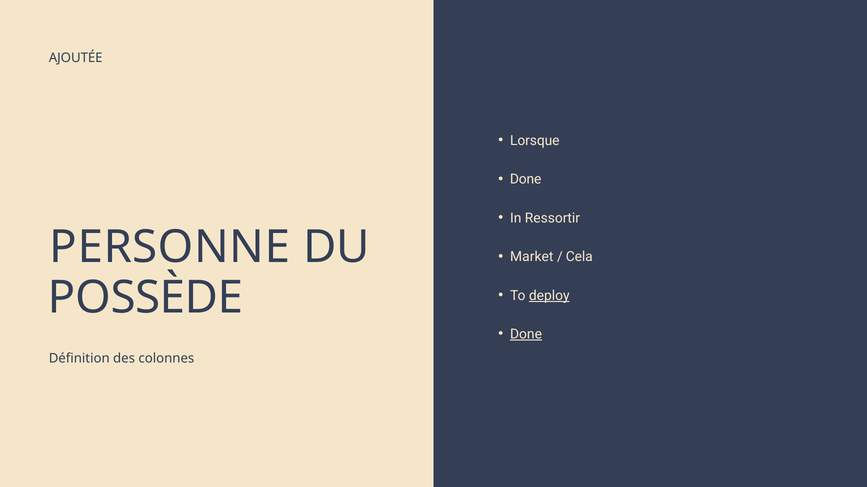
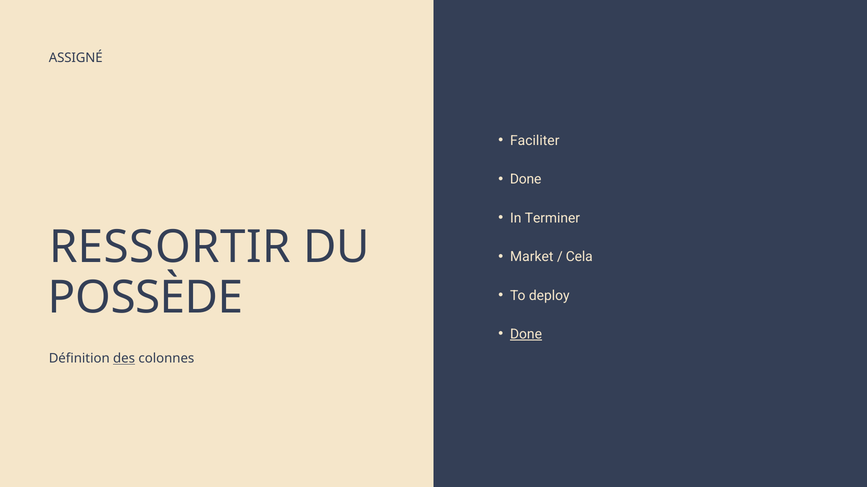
AJOUTÉE: AJOUTÉE -> ASSIGNÉ (76, 58)
Lorsque: Lorsque -> Faciliter (535, 141)
Ressortir: Ressortir -> Terminer (552, 218)
PERSONNE: PERSONNE -> RESSORTIR (170, 248)
deploy underline: present -> none (549, 296)
des underline: none -> present (124, 359)
